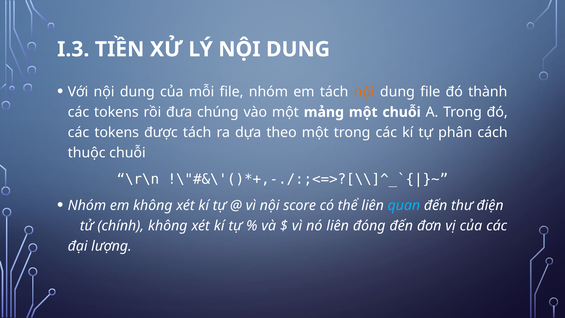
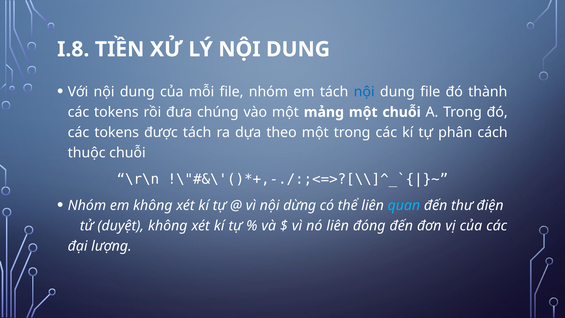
I.3: I.3 -> I.8 (73, 49)
nội colour: orange -> blue (364, 92)
score: score -> dừng (300, 205)
chính: chính -> duyệt (121, 226)
